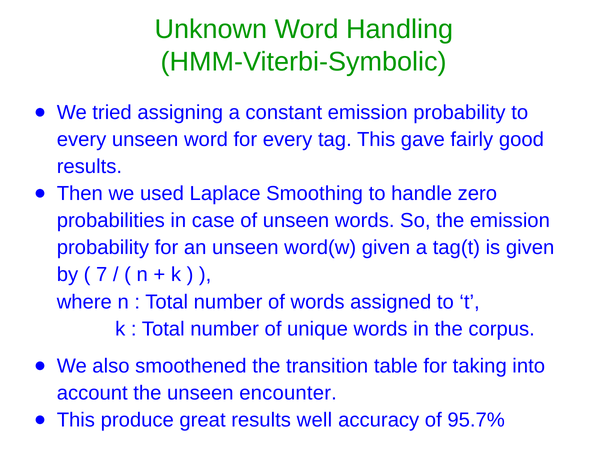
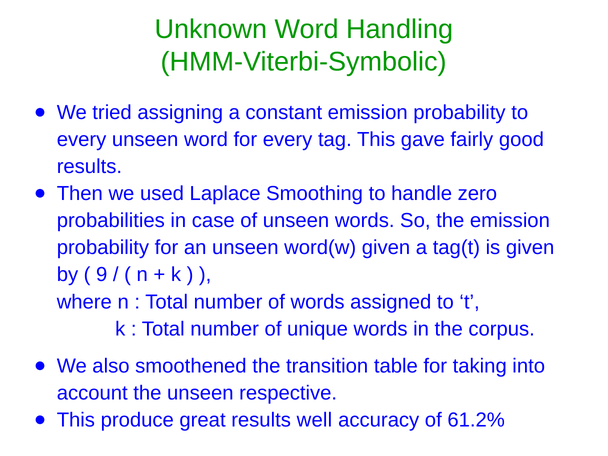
7: 7 -> 9 (102, 275)
encounter: encounter -> respective (288, 393)
95.7%: 95.7% -> 61.2% (476, 420)
